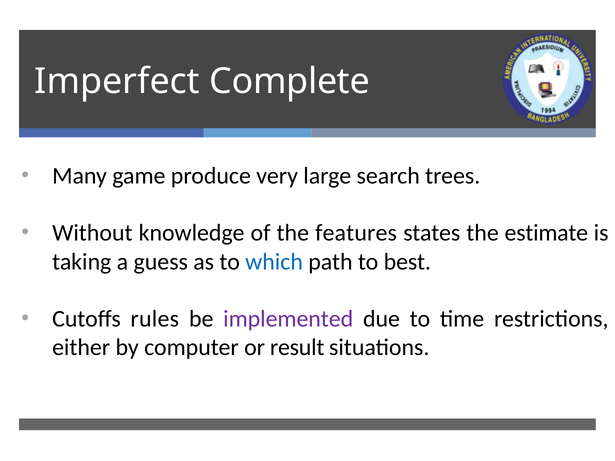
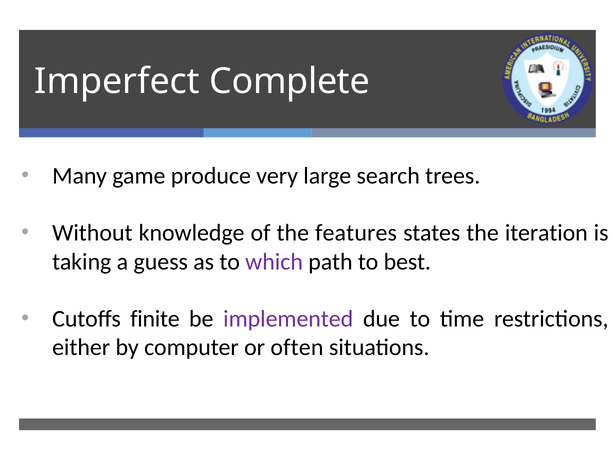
estimate: estimate -> iteration (546, 233)
which colour: blue -> purple (274, 262)
rules: rules -> finite (155, 319)
result: result -> often (297, 348)
